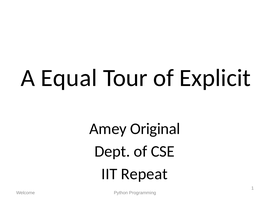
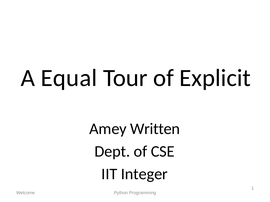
Original: Original -> Written (155, 129)
Repeat: Repeat -> Integer (144, 174)
